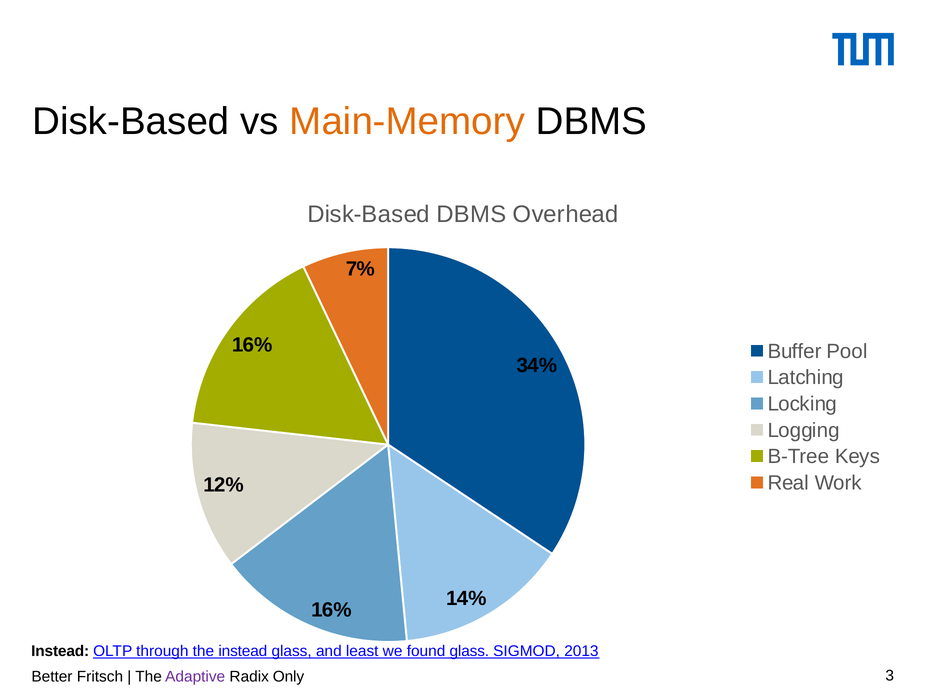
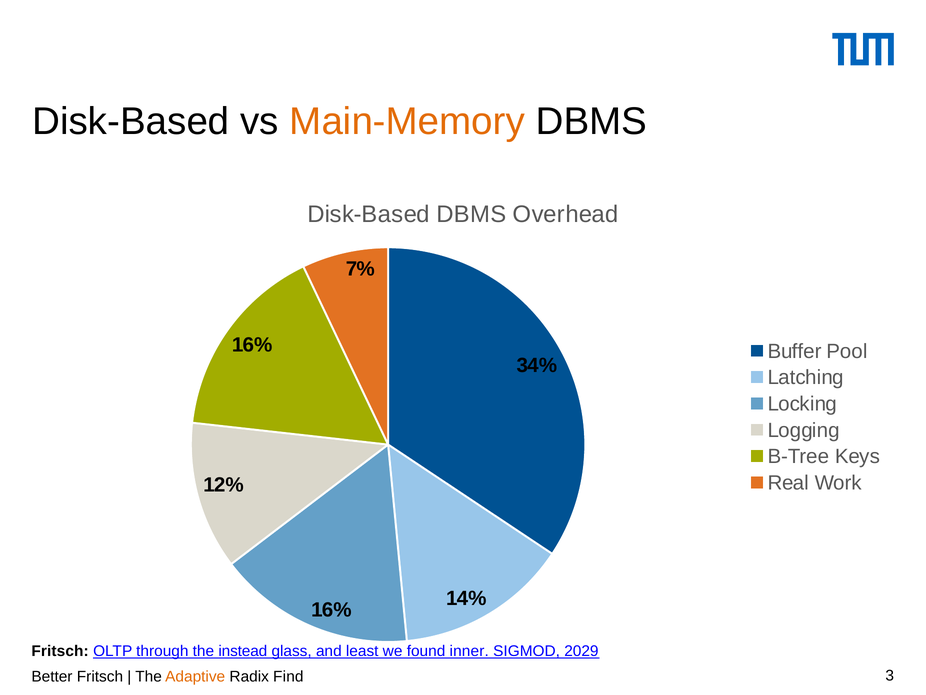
Instead: Instead -> Fritsch (60, 651)
found glass: glass -> inner (469, 651)
2013: 2013 -> 2029 (581, 651)
Adaptive colour: purple -> orange (195, 676)
Only: Only -> Find (288, 676)
